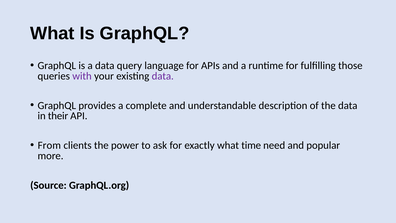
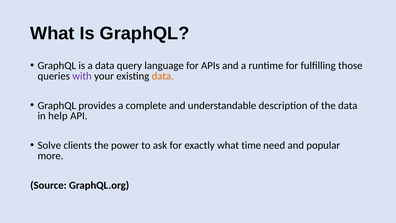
data colour: purple -> orange (163, 76)
their: their -> help (58, 116)
From: From -> Solve (49, 145)
